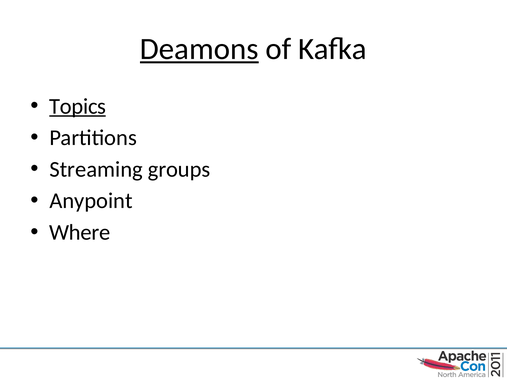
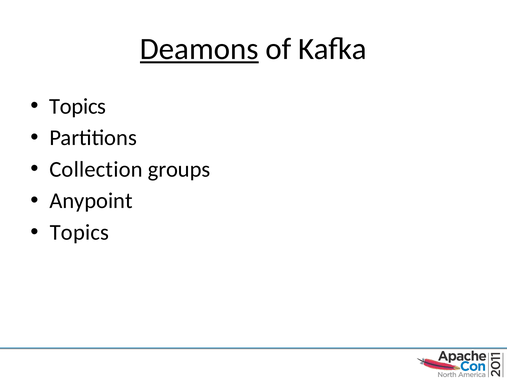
Topics underline: present -> none (78, 106)
Streaming: Streaming -> Collection (96, 169)
Where: Where -> Topics (79, 233)
